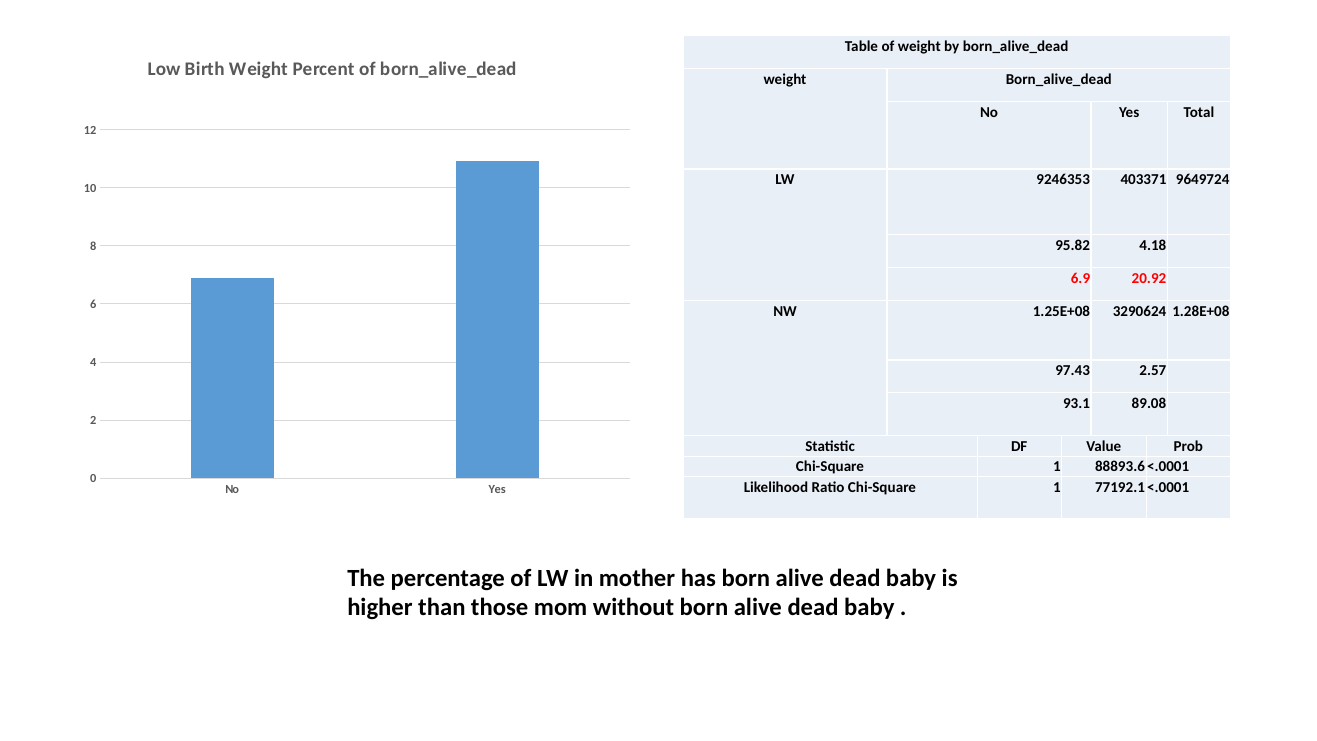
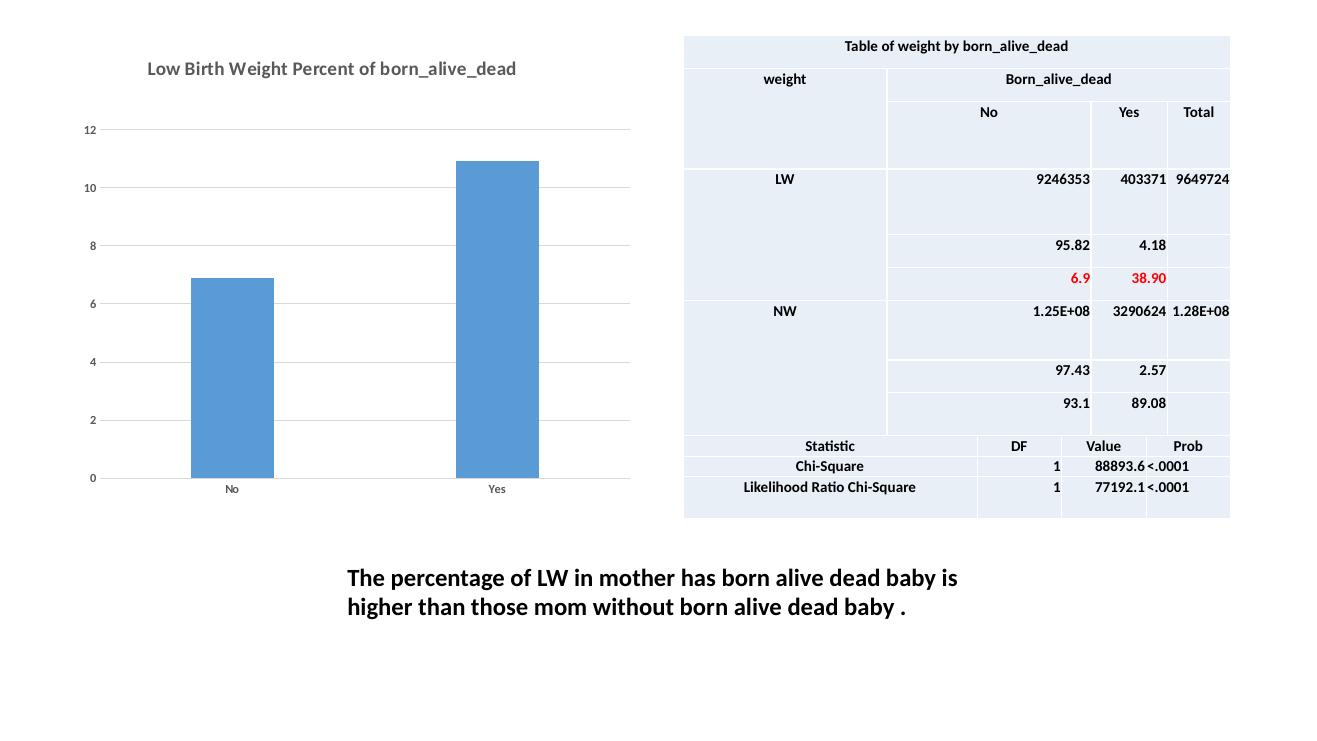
20.92: 20.92 -> 38.90 (1149, 278)
